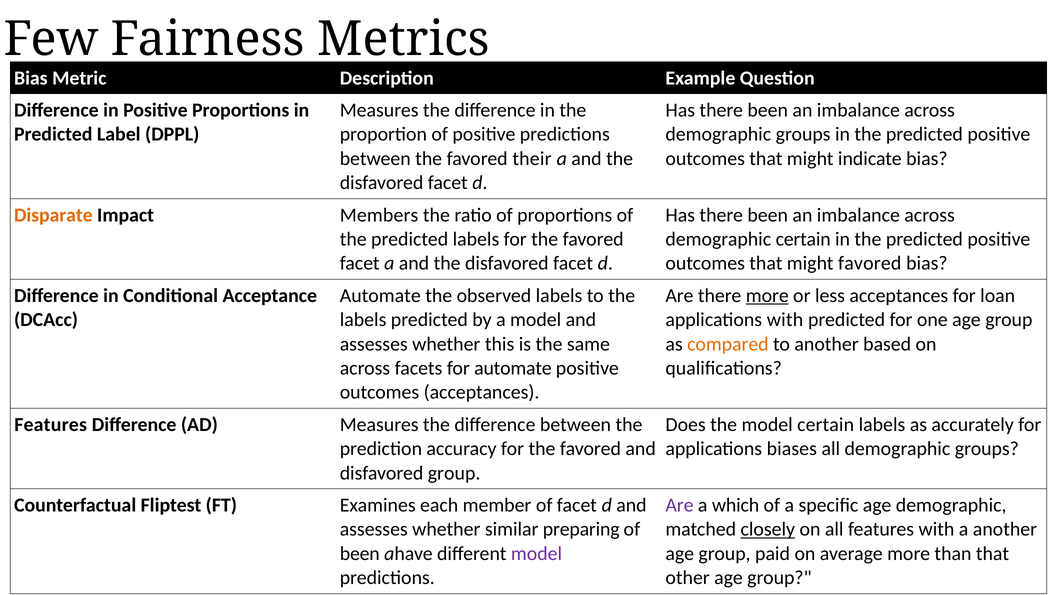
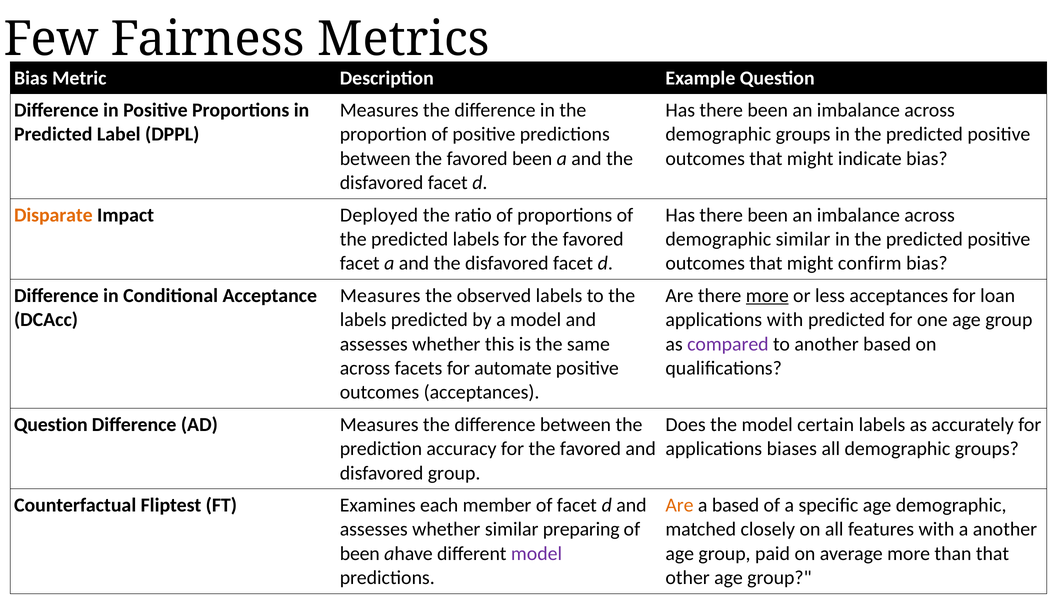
favored their: their -> been (532, 159)
Members: Members -> Deployed (379, 215)
demographic certain: certain -> similar (803, 239)
might favored: favored -> confirm (870, 264)
Automate: Automate -> Measures (380, 296)
compared colour: orange -> purple (728, 344)
Features: Features -> Question (51, 425)
Are colour: purple -> orange (680, 506)
a which: which -> based (736, 506)
closely underline: present -> none (768, 530)
